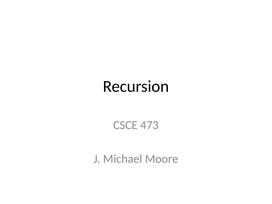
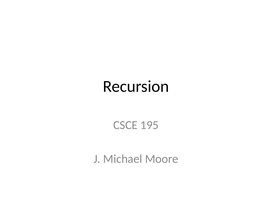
473: 473 -> 195 (150, 125)
